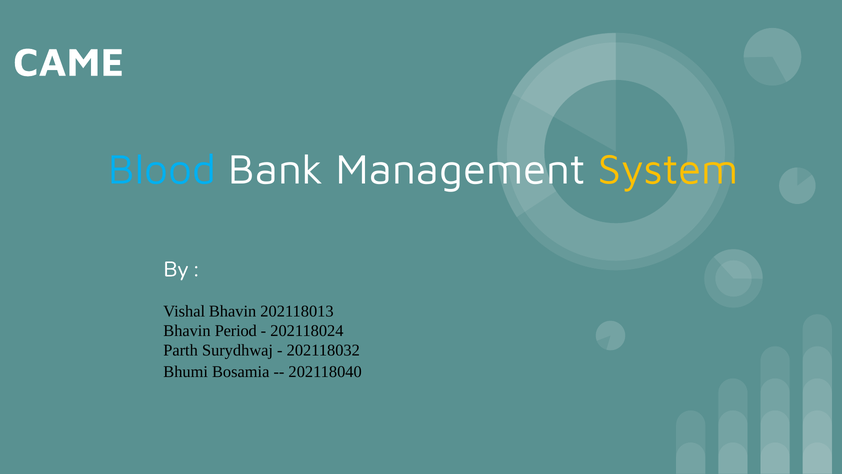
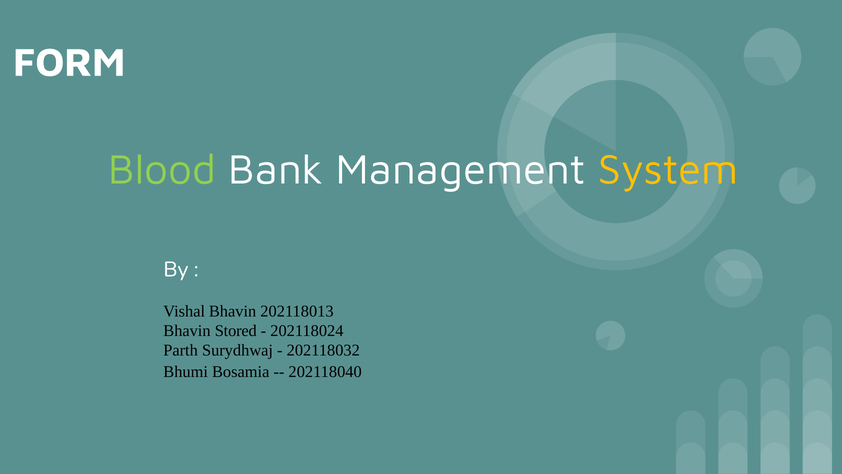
CAME: CAME -> FORM (69, 63)
Blood colour: light blue -> light green (162, 170)
Period: Period -> Stored (236, 331)
